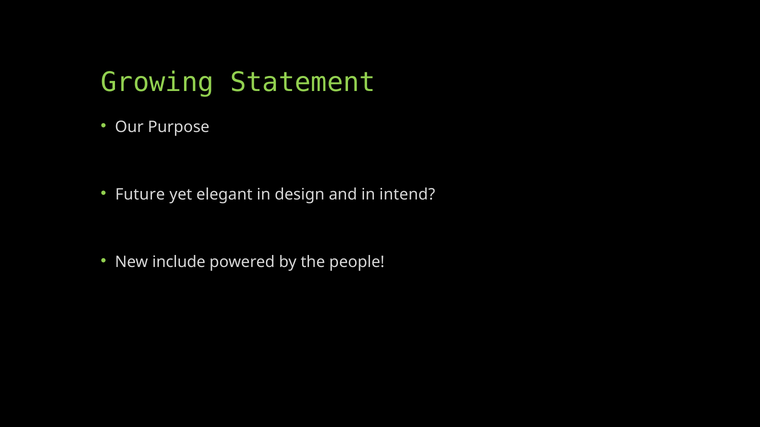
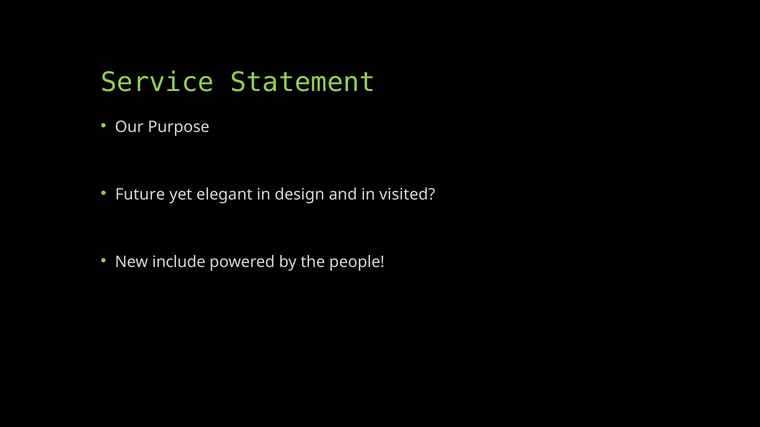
Growing: Growing -> Service (157, 82)
intend: intend -> visited (407, 195)
